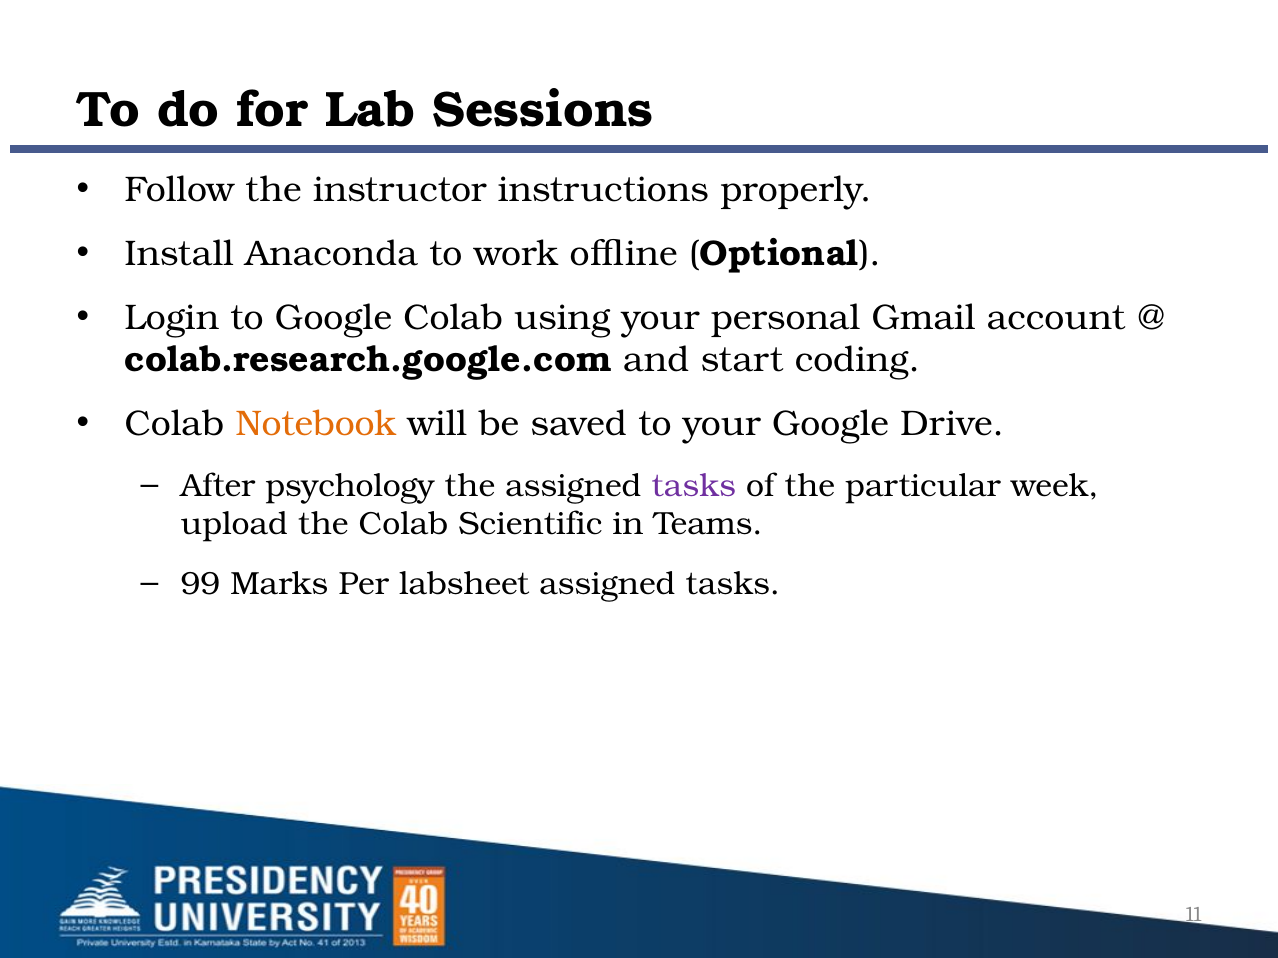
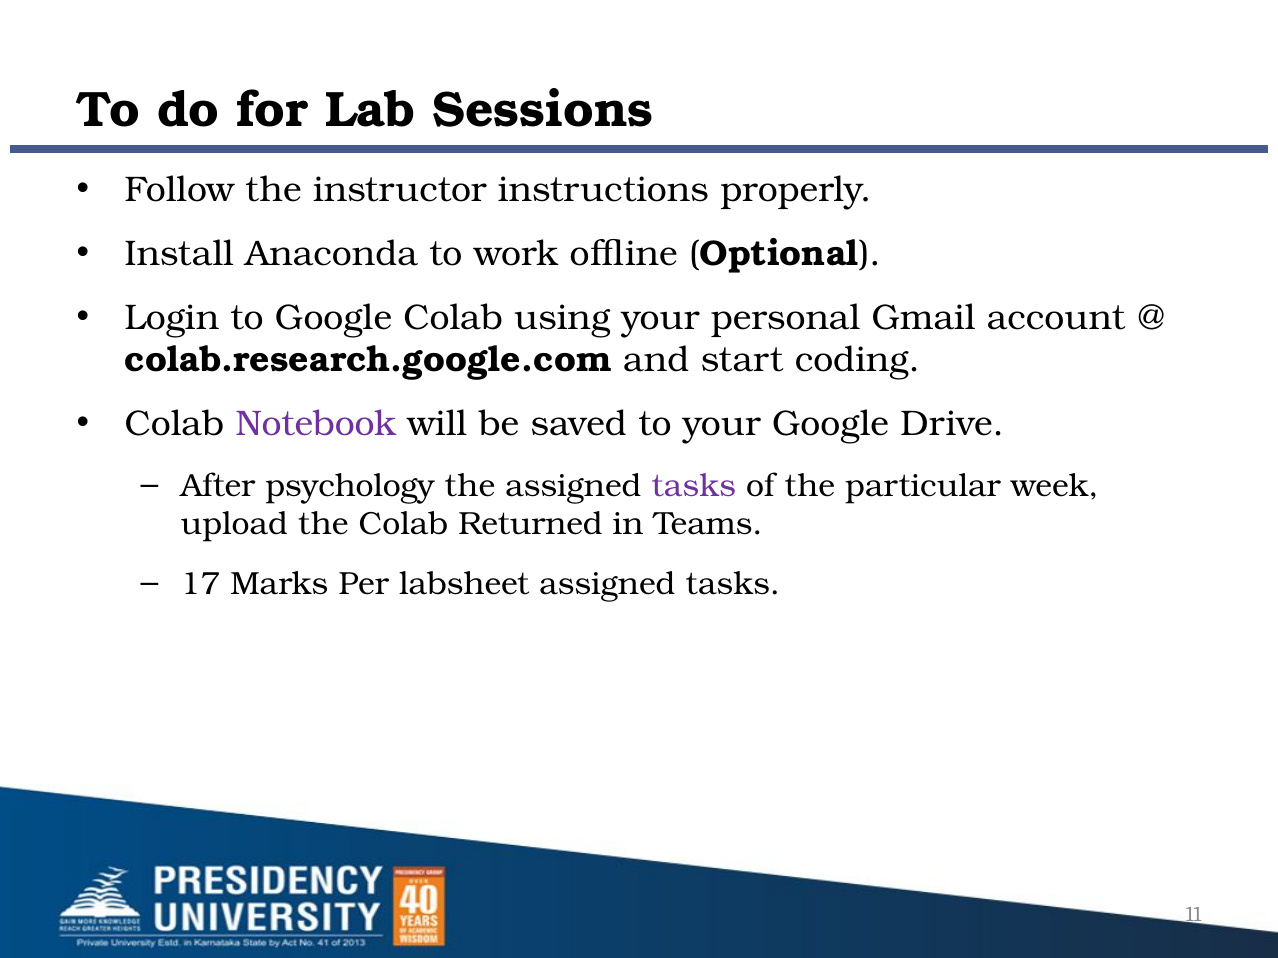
Notebook colour: orange -> purple (316, 424)
Scientific: Scientific -> Returned (531, 524)
99: 99 -> 17 (200, 584)
